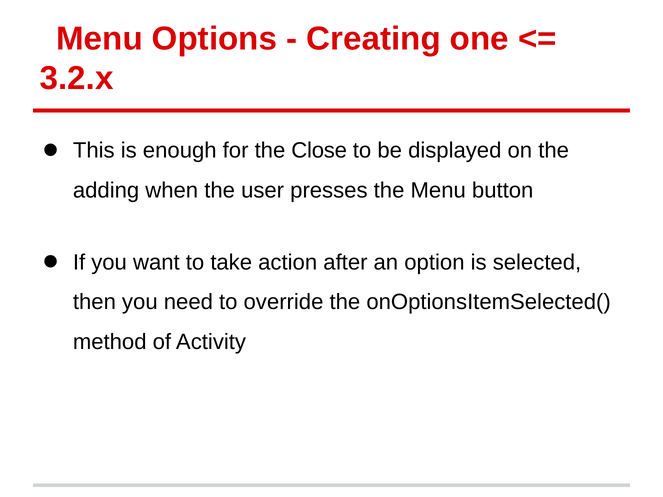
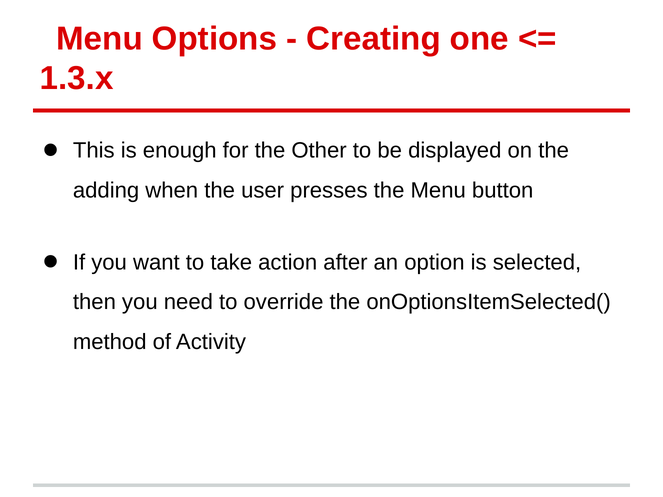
3.2.x: 3.2.x -> 1.3.x (77, 79)
Close: Close -> Other (319, 151)
